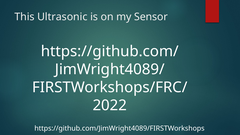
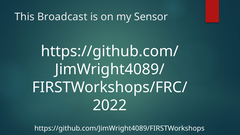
Ultrasonic: Ultrasonic -> Broadcast (62, 17)
